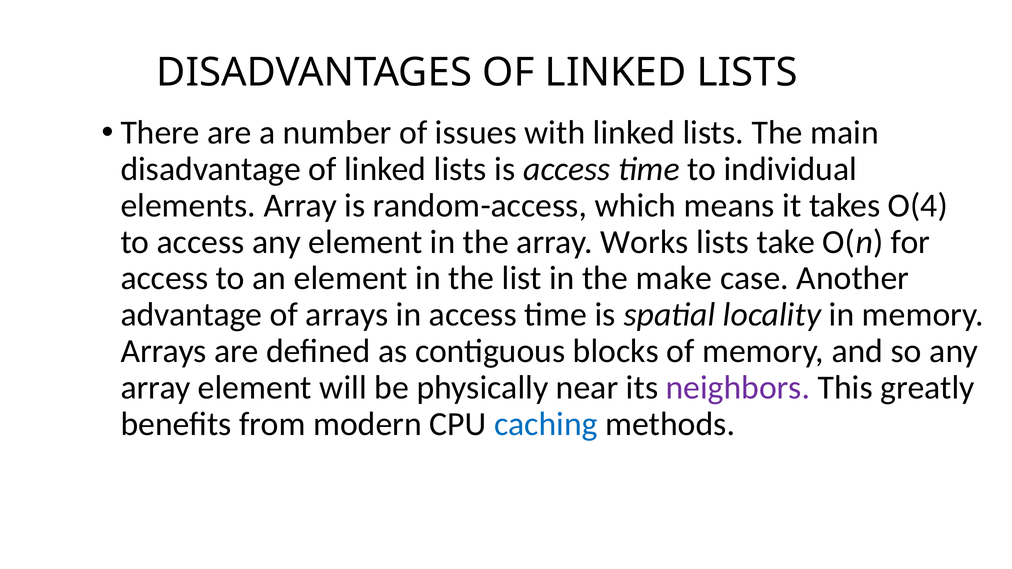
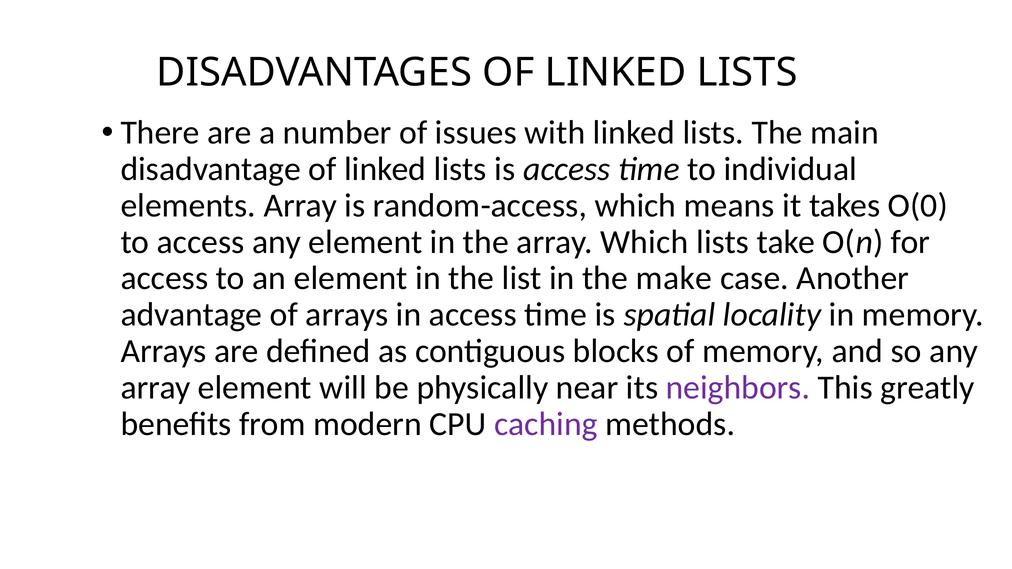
O(4: O(4 -> O(0 (918, 206)
array Works: Works -> Which (644, 242)
caching colour: blue -> purple (546, 424)
